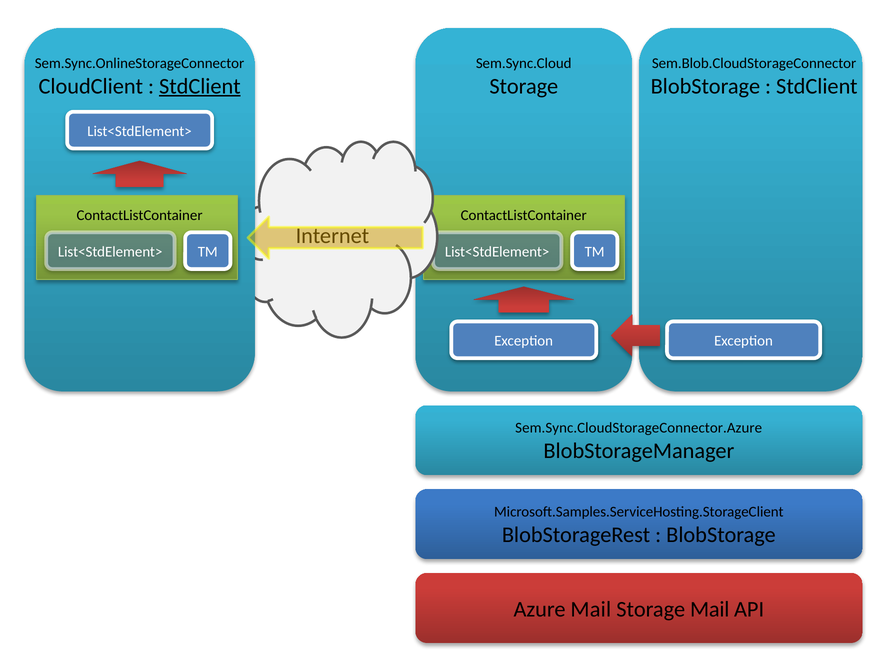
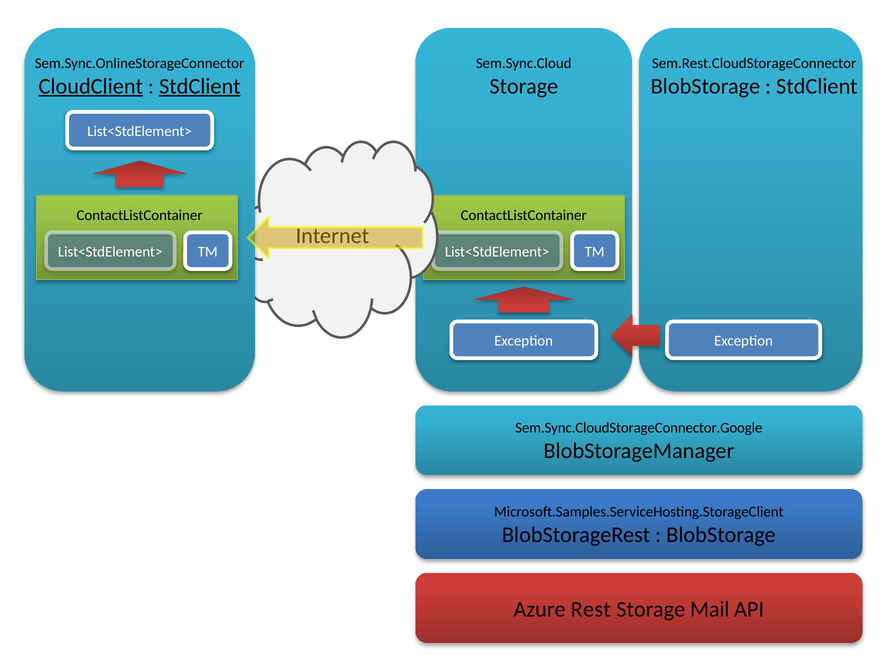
Sem.Blob.CloudStorageConnector: Sem.Blob.CloudStorageConnector -> Sem.Rest.CloudStorageConnector (754, 63)
CloudClient underline: none -> present (91, 86)
Sem.Sync.CloudStorageConnector.Azure: Sem.Sync.CloudStorageConnector.Azure -> Sem.Sync.CloudStorageConnector.Google (639, 428)
Azure Mail: Mail -> Rest (591, 609)
